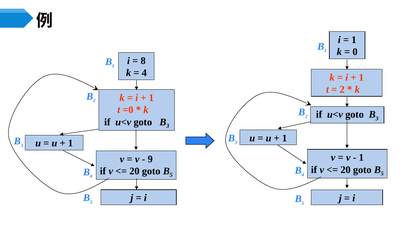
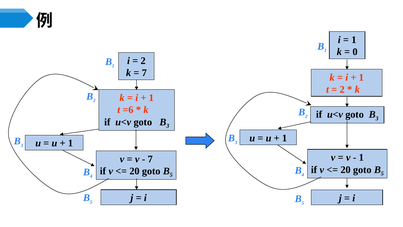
8: 8 -> 2 (143, 61)
4: 4 -> 7 (144, 73)
=0: =0 -> =6 (128, 110)
9: 9 -> 7 (150, 159)
